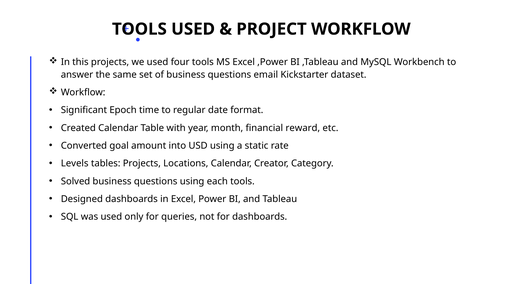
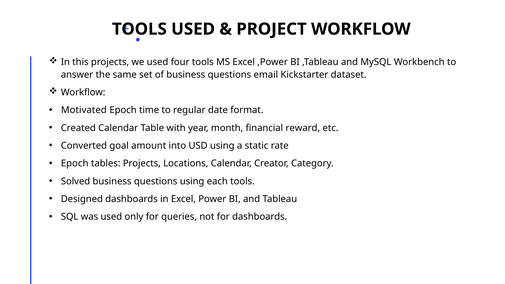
Significant: Significant -> Motivated (84, 110)
Levels: Levels -> Epoch (75, 163)
